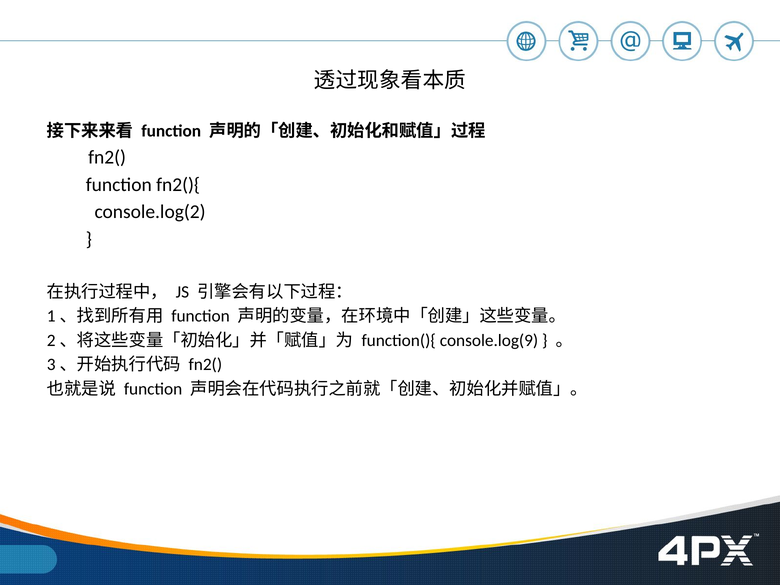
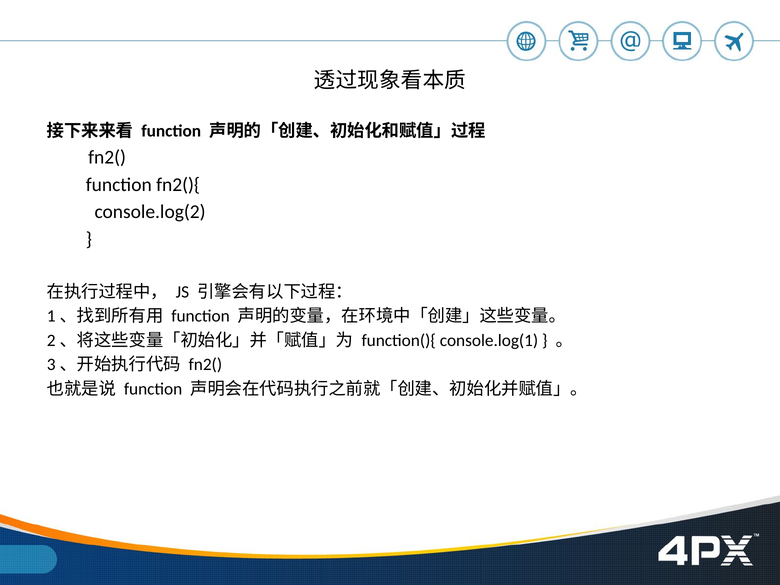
console.log(9: console.log(9 -> console.log(1 (489, 340)
